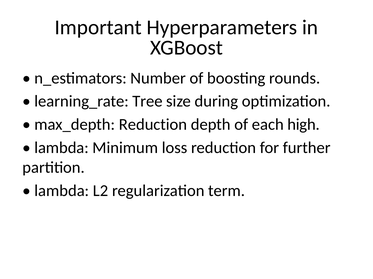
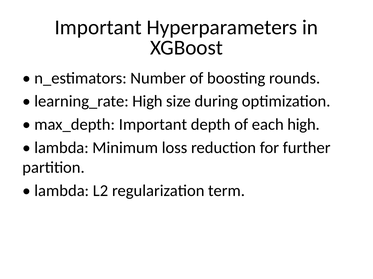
learning_rate Tree: Tree -> High (148, 101)
max_depth Reduction: Reduction -> Important (153, 125)
